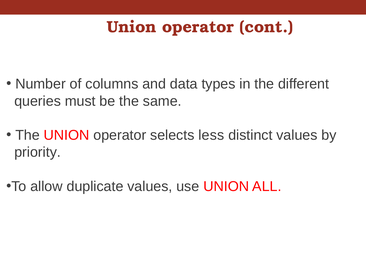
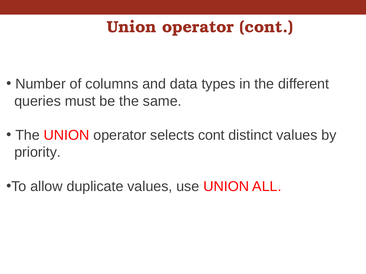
selects less: less -> cont (211, 135)
